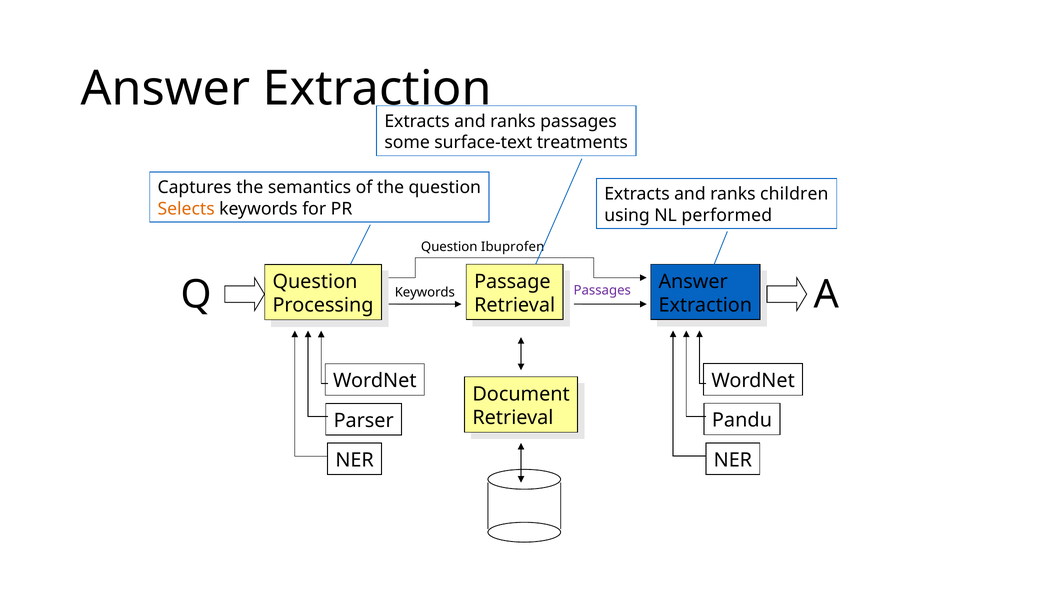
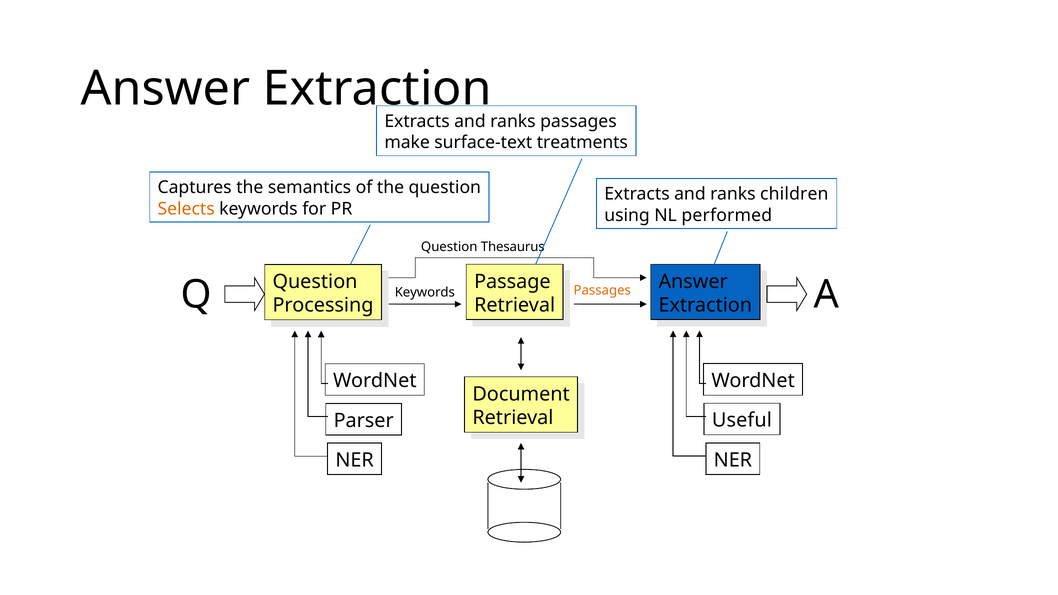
some: some -> make (407, 143)
Ibuprofen: Ibuprofen -> Thesaurus (513, 247)
Passages colour: purple -> orange (602, 290)
Pandu: Pandu -> Useful (742, 421)
